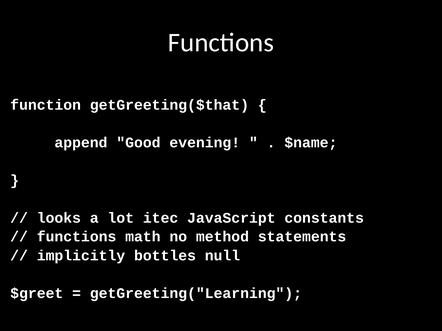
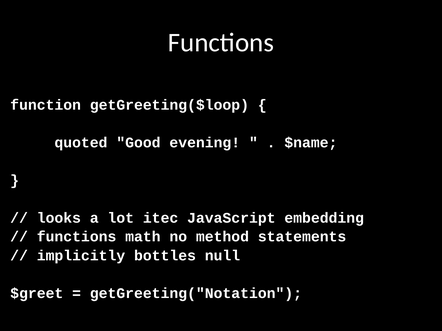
getGreeting($that: getGreeting($that -> getGreeting($loop (169, 105)
append: append -> quoted (81, 143)
constants: constants -> embedding (324, 218)
getGreeting("Learning: getGreeting("Learning -> getGreeting("Notation (196, 294)
